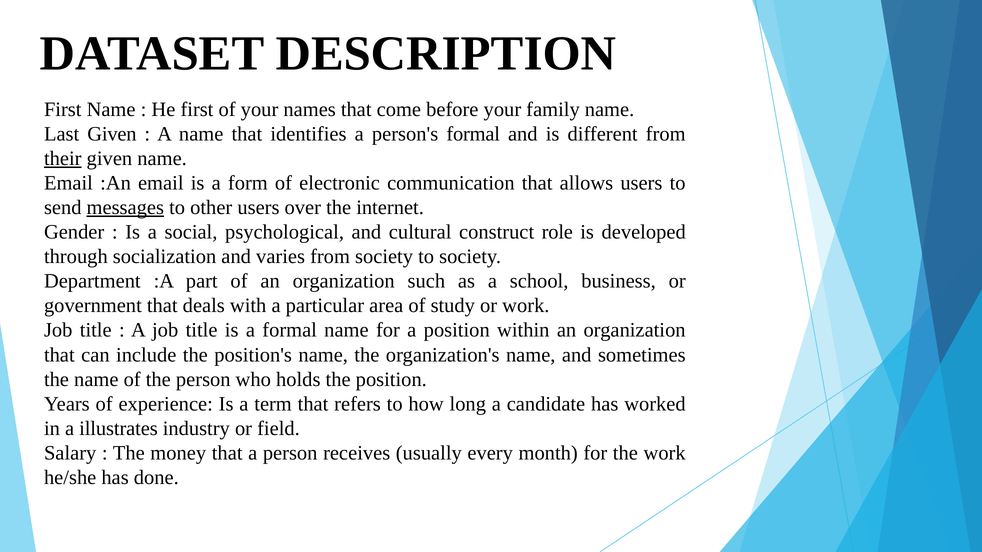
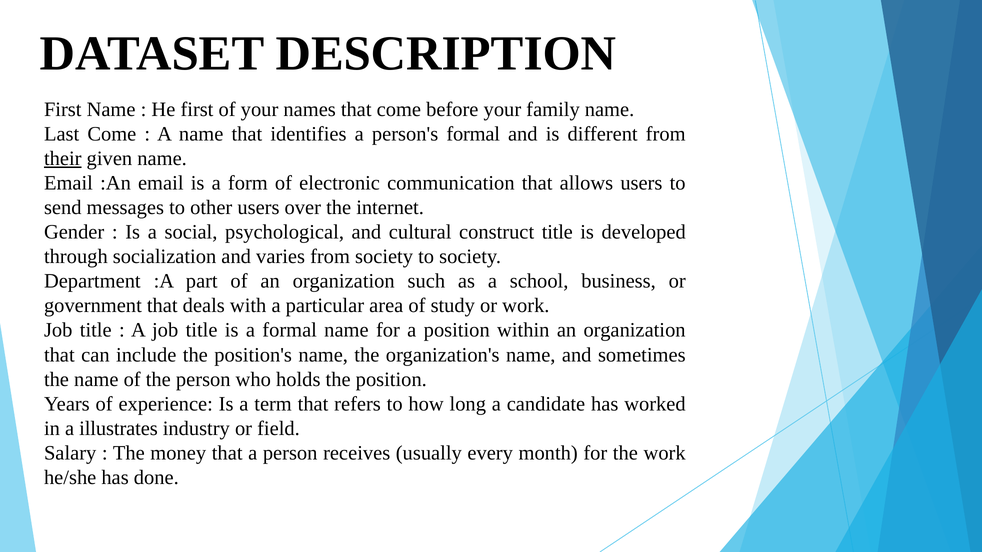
Last Given: Given -> Come (112, 134)
messages underline: present -> none (125, 208)
construct role: role -> title (557, 232)
